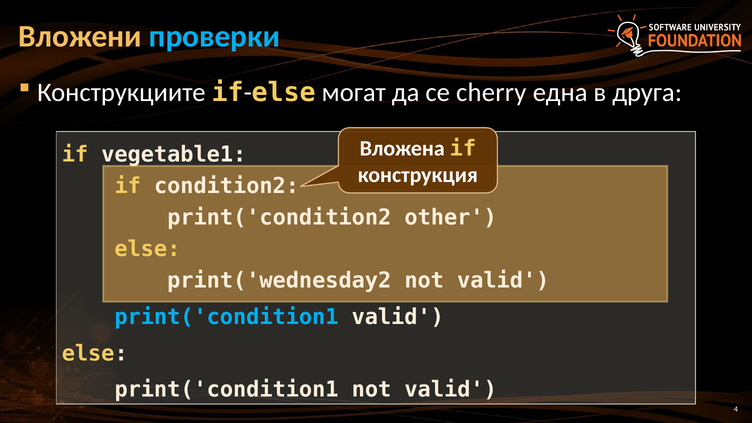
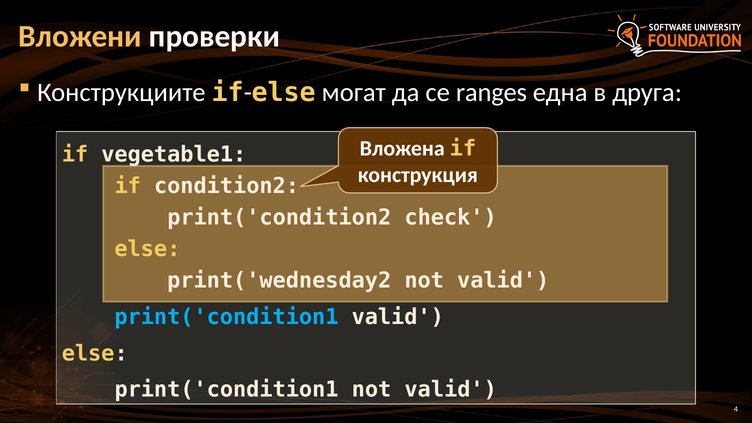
проверки colour: light blue -> white (215, 37)
cherry: cherry -> ranges (491, 93)
other: other -> check (451, 218)
